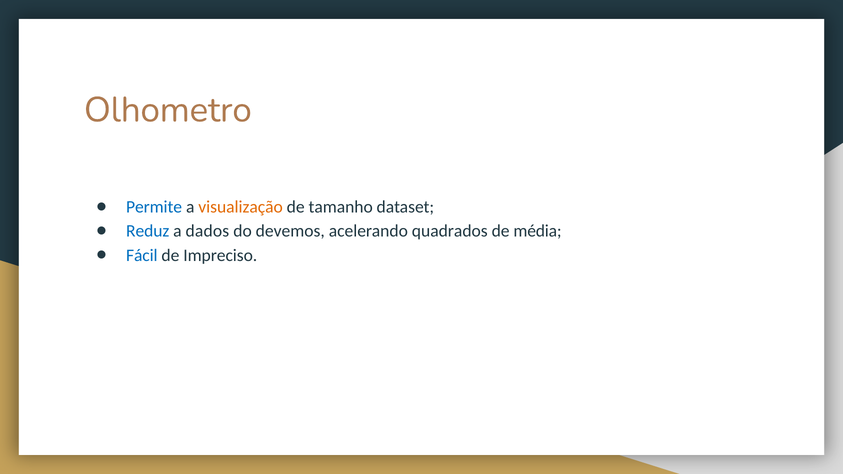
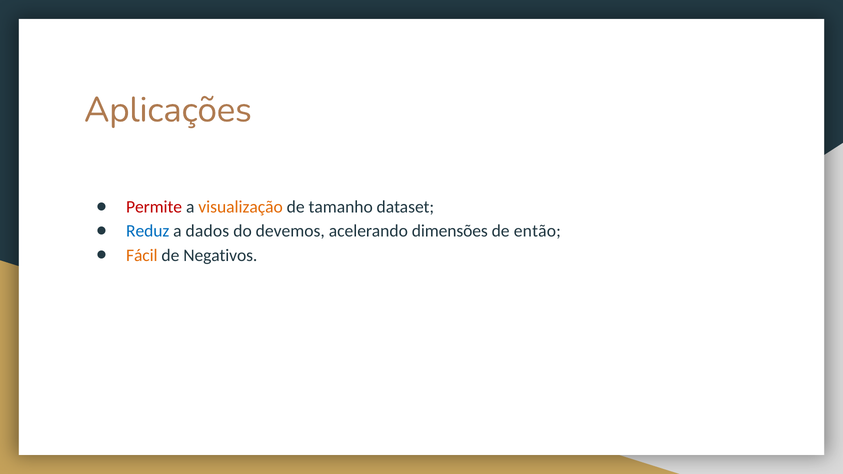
Olhometro: Olhometro -> Aplicações (168, 110)
Permite colour: blue -> red (154, 207)
quadrados: quadrados -> dimensões (450, 231)
média: média -> então (537, 231)
Fácil colour: blue -> orange (142, 255)
Impreciso: Impreciso -> Negativos (220, 255)
